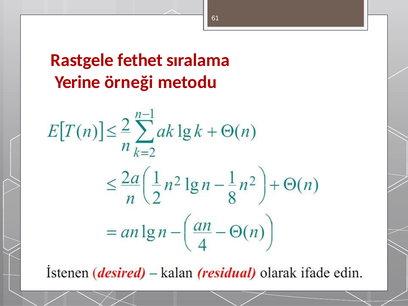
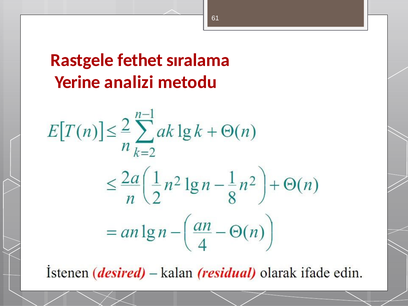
örneği: örneği -> analizi (129, 82)
